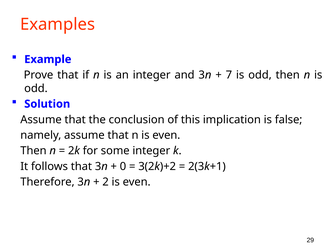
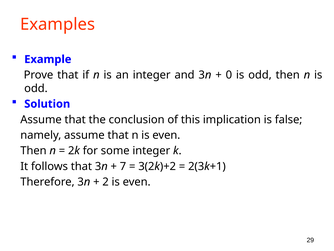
7: 7 -> 0 (229, 75)
0: 0 -> 7 (123, 166)
